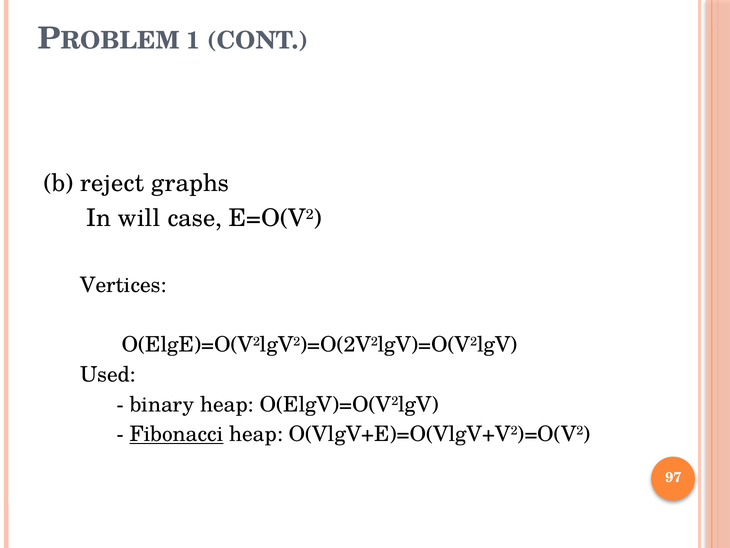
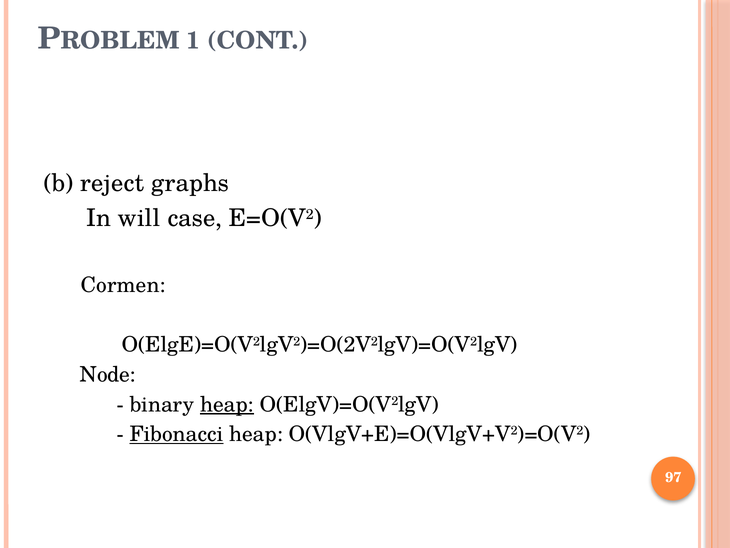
Vertices: Vertices -> Cormen (123, 285)
Used: Used -> Node (108, 374)
heap underline: none -> present (227, 404)
